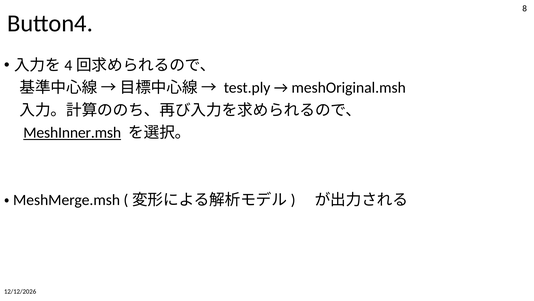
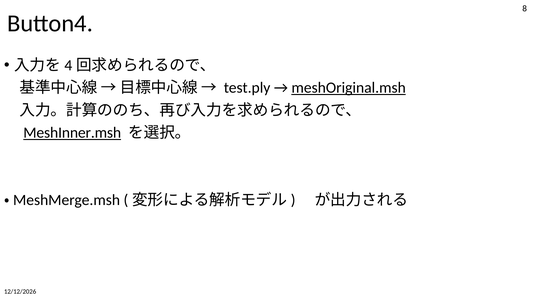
meshOriginal.msh underline: none -> present (349, 88)
